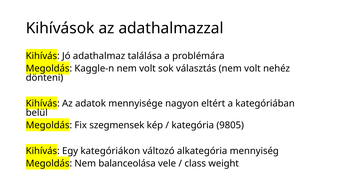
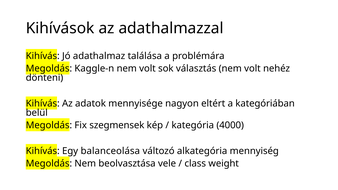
9805: 9805 -> 4000 (230, 125)
kategóriákon: kategóriákon -> balanceolása (110, 151)
balanceolása: balanceolása -> beolvasztása (127, 164)
